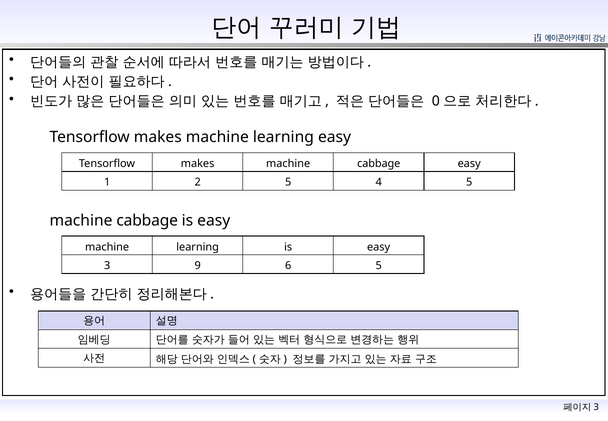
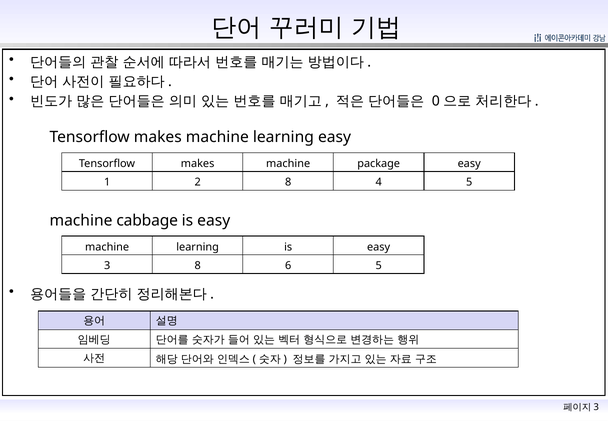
makes machine cabbage: cabbage -> package (379, 164)
2 5: 5 -> 8 (288, 182)
3 9: 9 -> 8 (198, 266)
